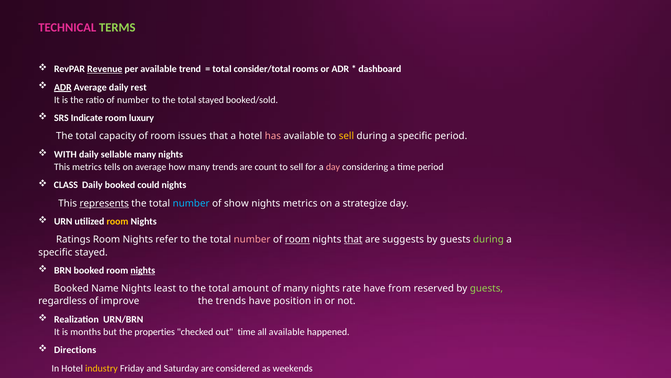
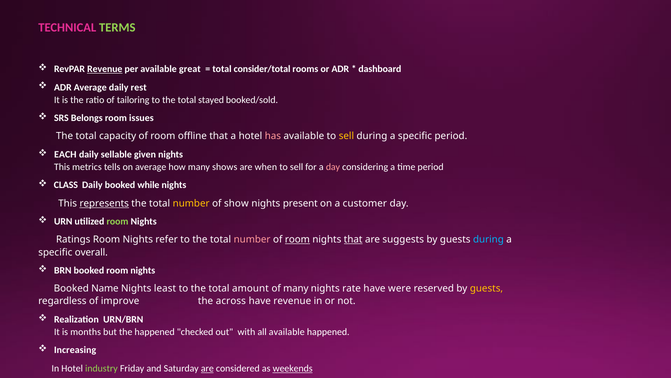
trend: trend -> great (190, 69)
ADR underline: present -> none (63, 87)
of number: number -> tailoring (133, 100)
Indicate: Indicate -> Belongs (87, 118)
luxury: luxury -> issues (141, 118)
issues: issues -> offline (192, 136)
WITH: WITH -> EACH (65, 154)
sellable many: many -> given (145, 154)
many trends: trends -> shows (225, 167)
count: count -> when (266, 167)
could: could -> while (148, 185)
number colour: light blue -> yellow (191, 203)
nights metrics: metrics -> present (300, 203)
strategize: strategize -> customer (365, 203)
room colour: yellow -> light green (117, 221)
during colour: light green -> light blue (488, 239)
specific stayed: stayed -> overall (91, 252)
nights underline: present -> none (143, 270)
from: from -> were (400, 288)
guests colour: light green -> yellow (486, 288)
the trends: trends -> across (231, 301)
have position: position -> revenue (292, 301)
the properties: properties -> happened (155, 331)
out time: time -> with (246, 331)
Directions: Directions -> Increasing (75, 350)
industry colour: yellow -> light green (101, 368)
are underline: none -> present (207, 368)
weekends underline: none -> present (293, 368)
